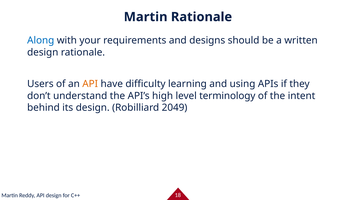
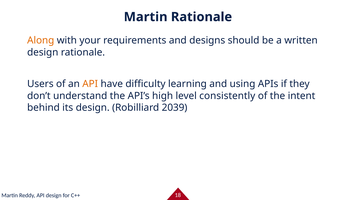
Along colour: blue -> orange (41, 41)
terminology: terminology -> consistently (227, 96)
2049: 2049 -> 2039 (175, 108)
